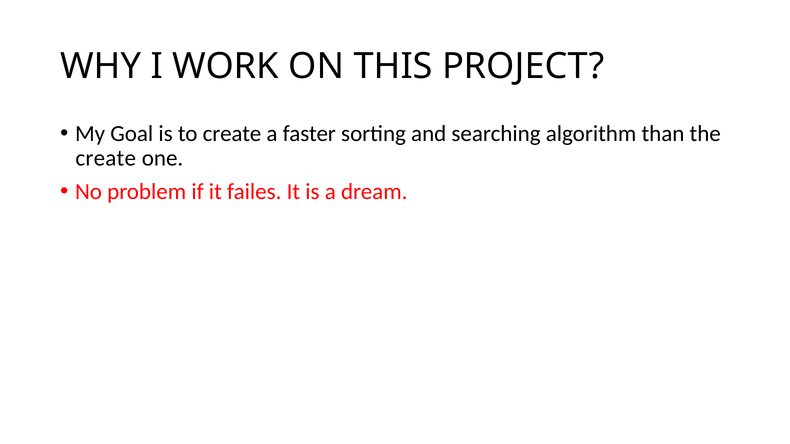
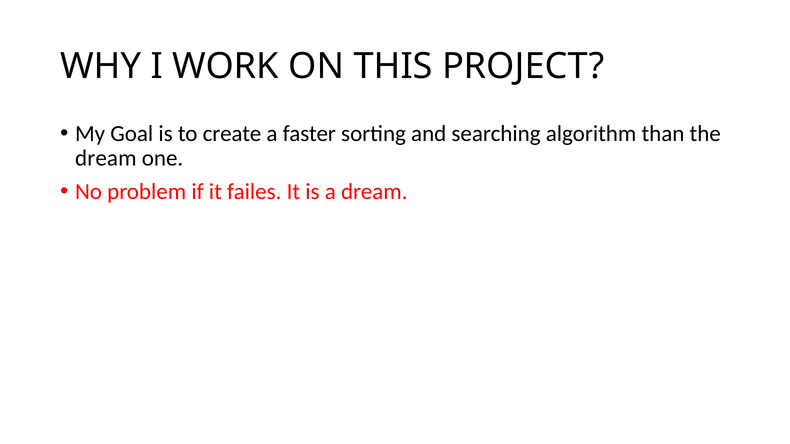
create: create -> dream (106, 158)
